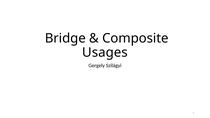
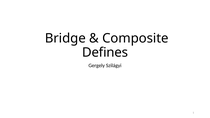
Usages: Usages -> Defines (105, 52)
